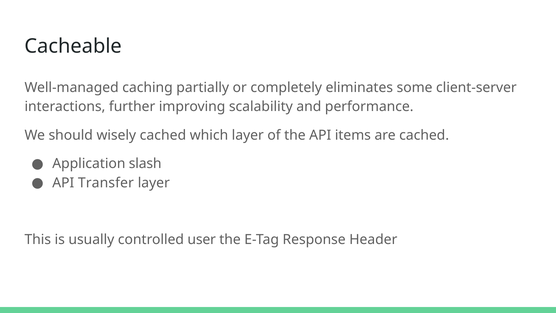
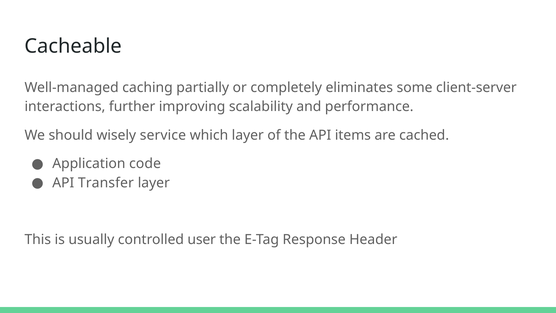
wisely cached: cached -> service (163, 135)
slash: slash -> code (145, 163)
